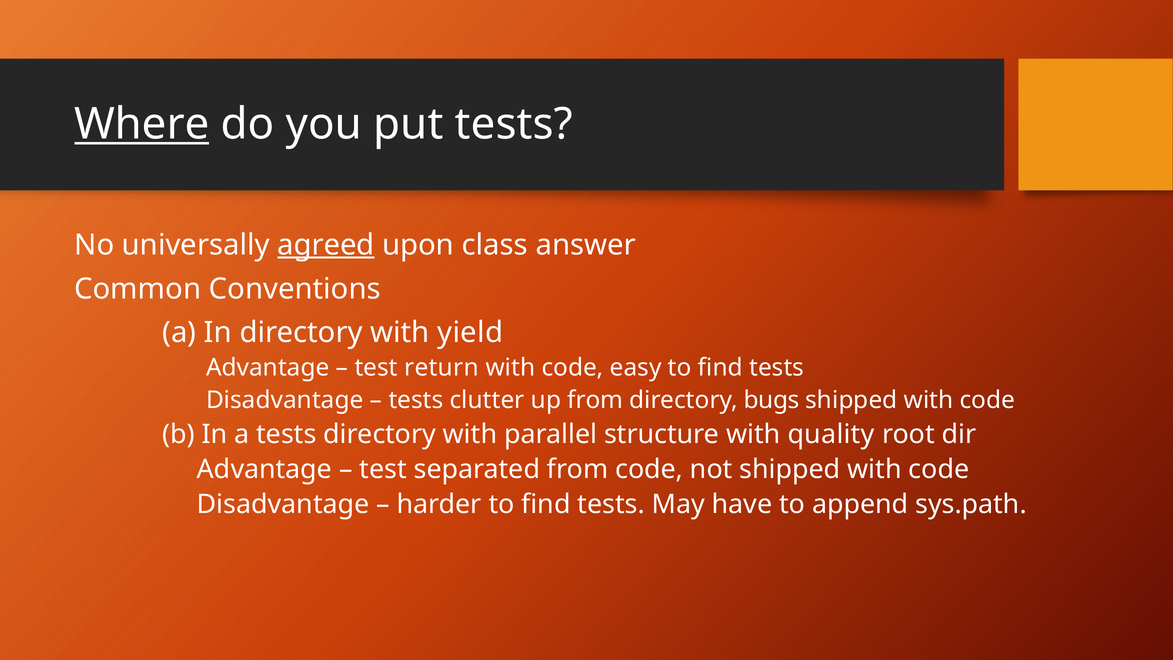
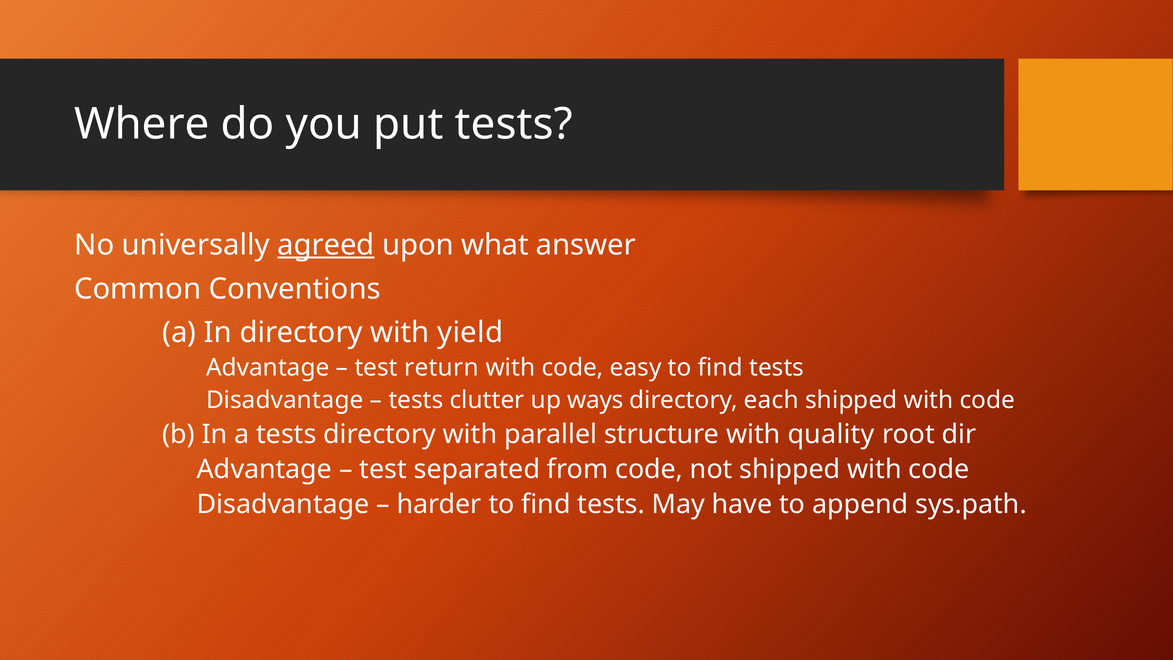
Where underline: present -> none (142, 124)
class: class -> what (495, 245)
up from: from -> ways (595, 400)
bugs: bugs -> each (771, 400)
